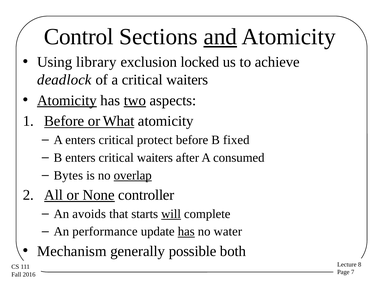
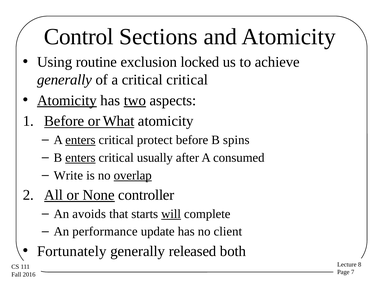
and underline: present -> none (220, 37)
library: library -> routine (96, 62)
deadlock: deadlock -> generally (65, 80)
a critical waiters: waiters -> critical (187, 80)
enters underline: none -> present (80, 140)
fixed: fixed -> spins (236, 140)
enters underline: none -> present (80, 158)
waiters: waiters -> usually (155, 158)
Bytes: Bytes -> Write (68, 175)
has underline: present -> none (186, 232)
water: water -> client (228, 232)
Mechanism: Mechanism -> Fortunately (72, 251)
possible: possible -> released (193, 251)
